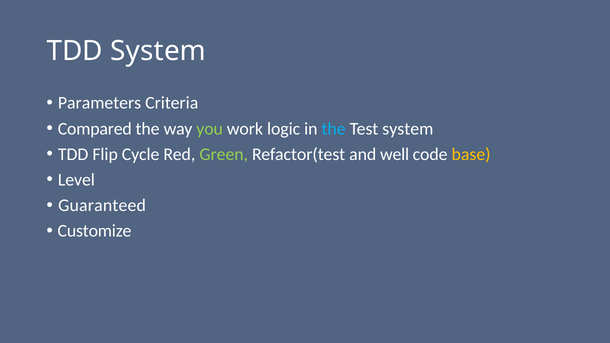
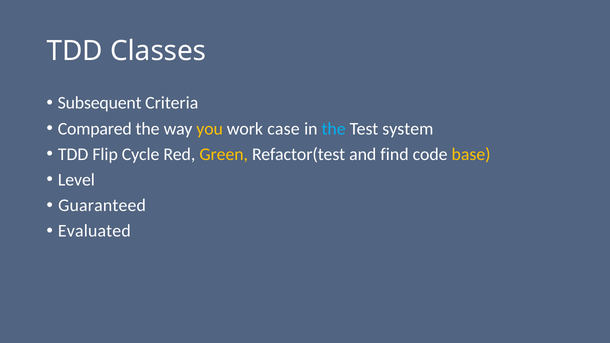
TDD System: System -> Classes (158, 51)
Parameters: Parameters -> Subsequent (100, 103)
you colour: light green -> yellow (210, 129)
logic: logic -> case (283, 129)
Green colour: light green -> yellow (224, 154)
well: well -> find (394, 154)
Customize: Customize -> Evaluated (94, 231)
